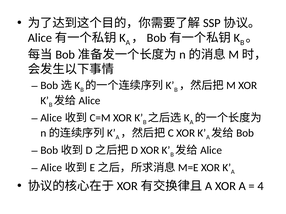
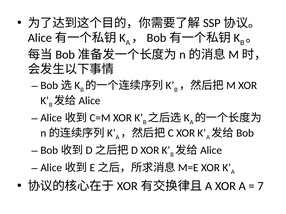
4: 4 -> 7 (261, 186)
